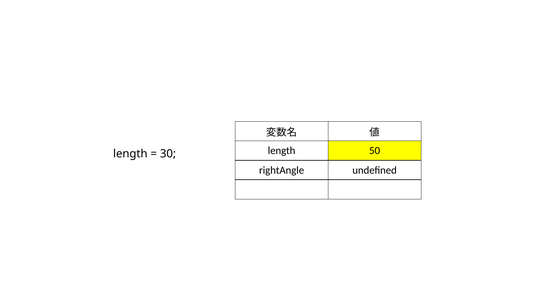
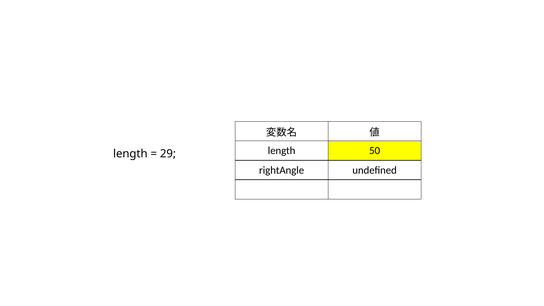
30: 30 -> 29 (168, 154)
